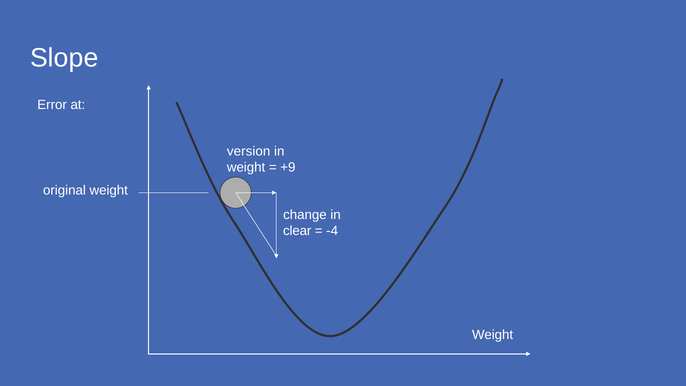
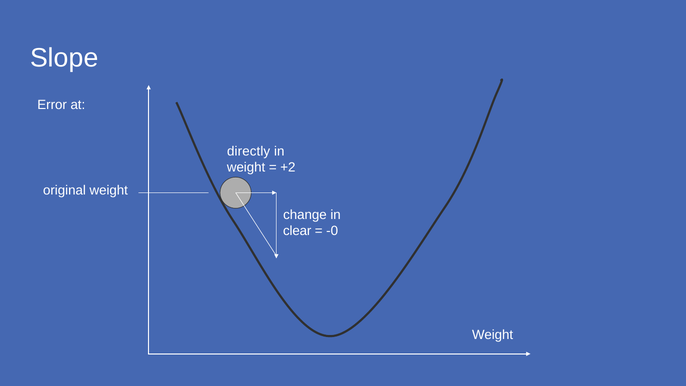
version: version -> directly (249, 151)
+9: +9 -> +2 (288, 167)
-4: -4 -> -0 (332, 231)
